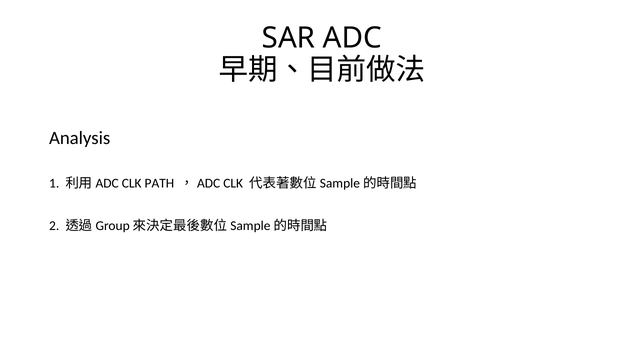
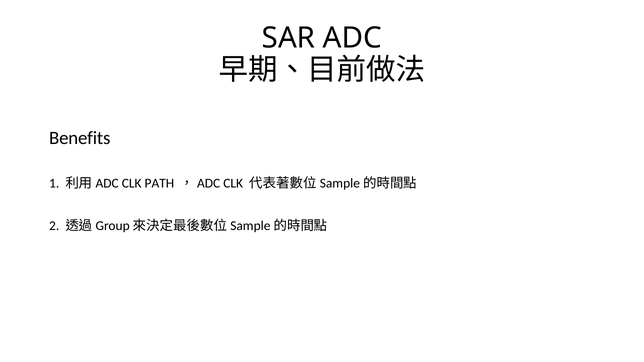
Analysis: Analysis -> Benefits (80, 138)
